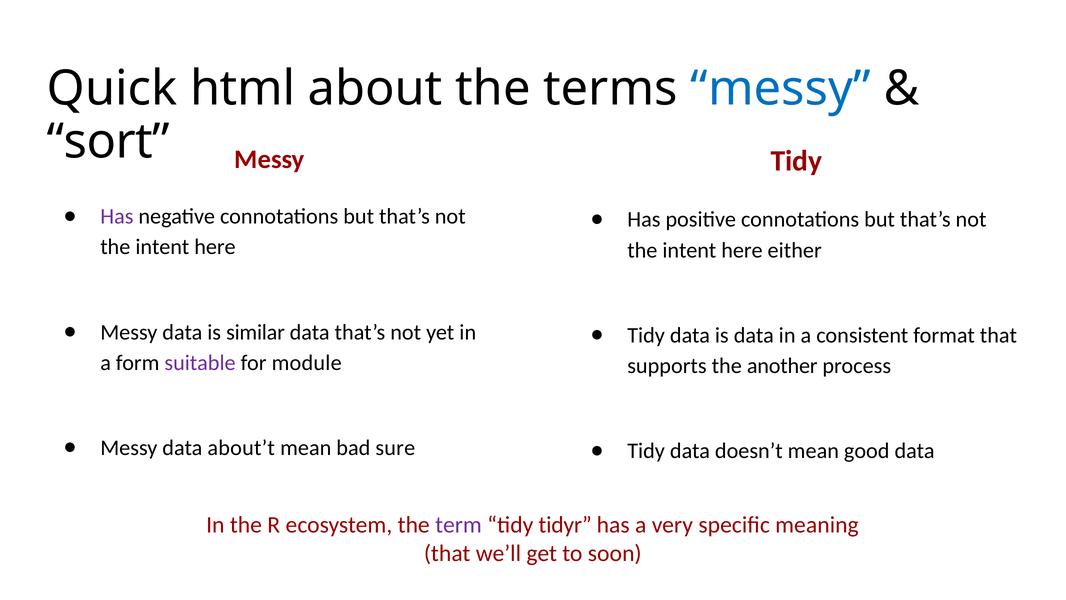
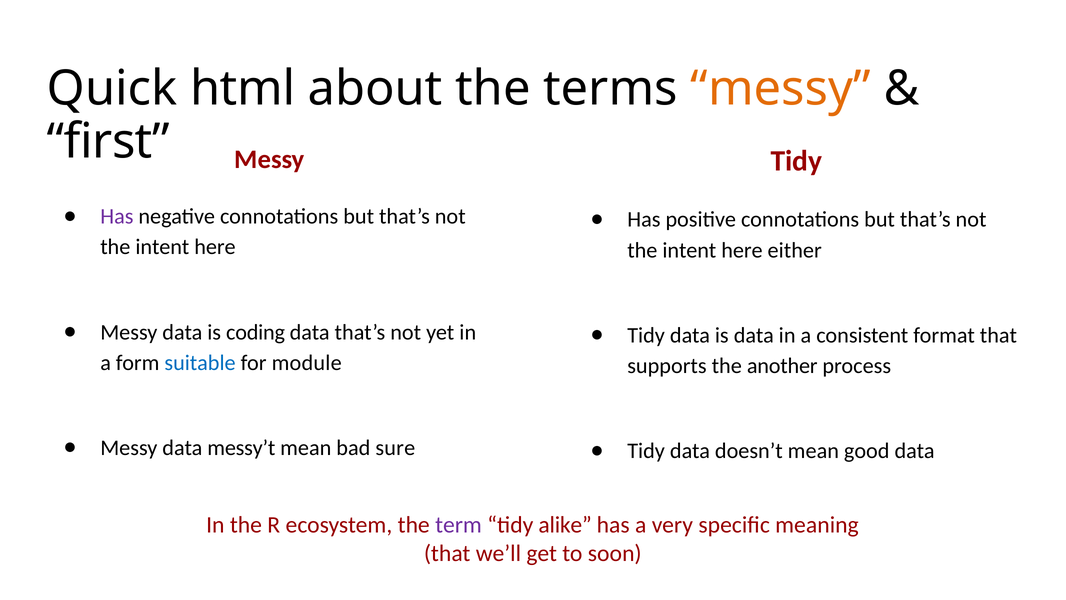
messy colour: blue -> orange (781, 89)
sort: sort -> first (108, 141)
similar: similar -> coding (256, 332)
suitable colour: purple -> blue (200, 363)
about’t: about’t -> messy’t (241, 448)
tidyr: tidyr -> alike (565, 525)
